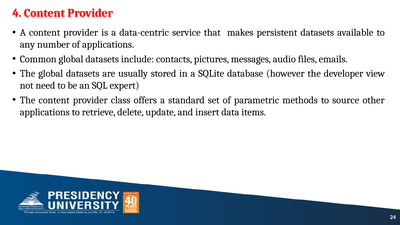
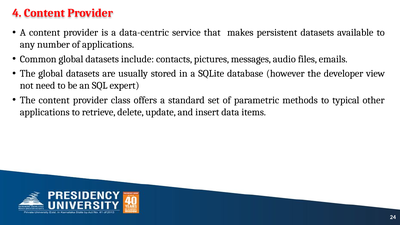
source: source -> typical (346, 100)
